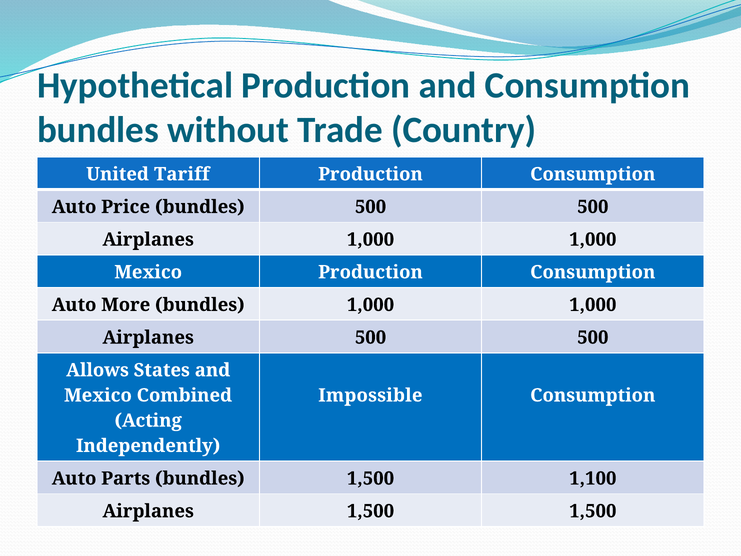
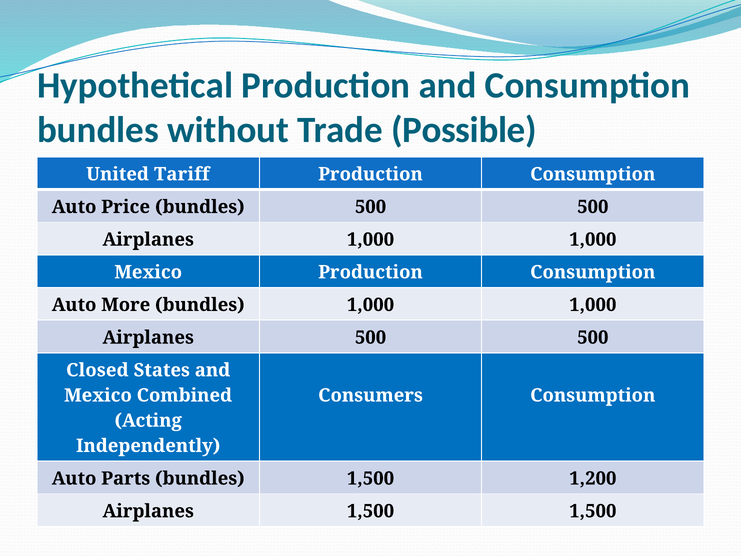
Country: Country -> Possible (464, 130)
Allows: Allows -> Closed (97, 370)
Impossible: Impossible -> Consumers (370, 395)
1,100: 1,100 -> 1,200 (593, 478)
